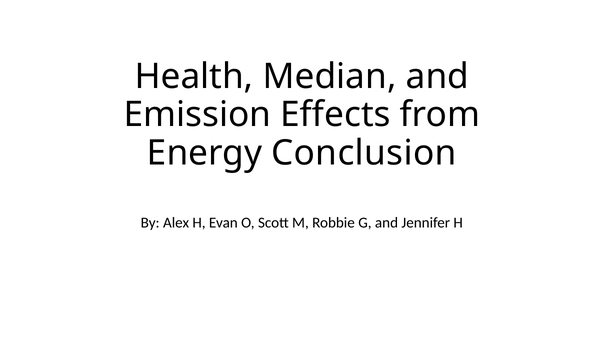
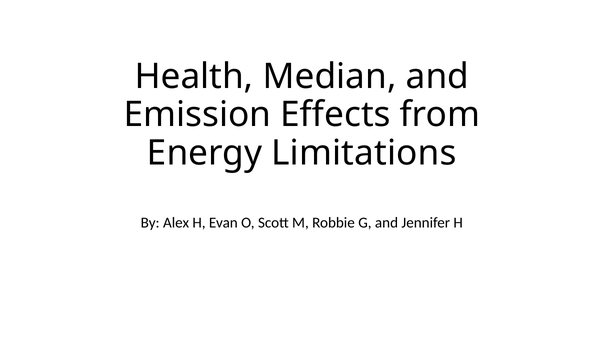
Conclusion: Conclusion -> Limitations (364, 153)
